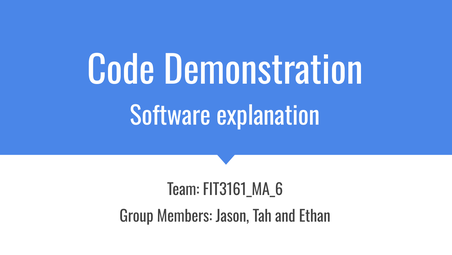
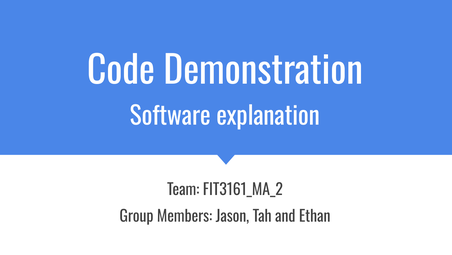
FIT3161_MA_6: FIT3161_MA_6 -> FIT3161_MA_2 (243, 189)
